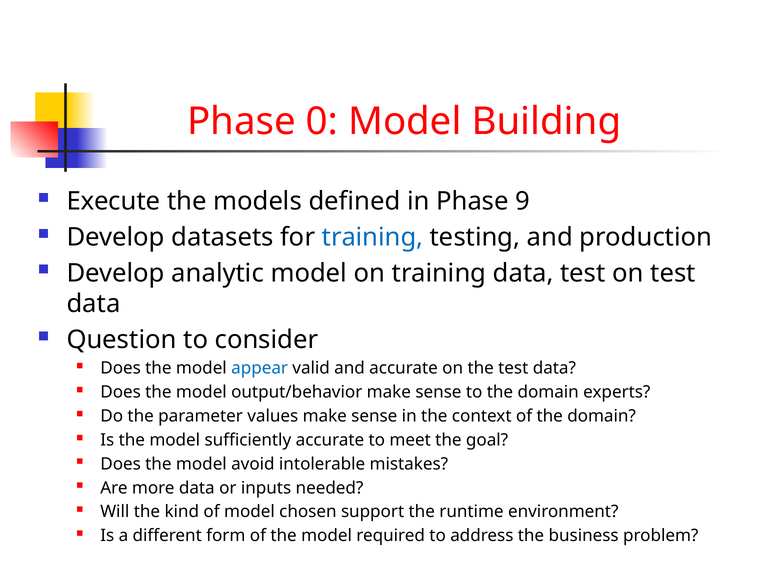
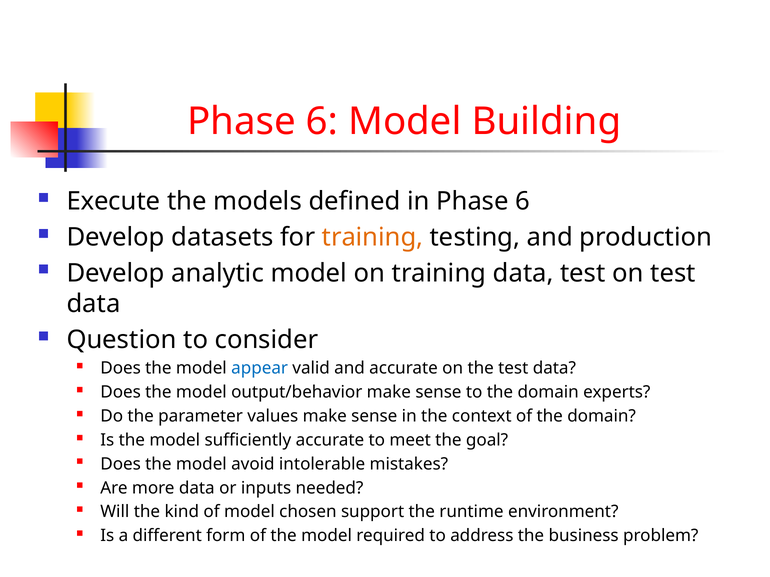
0: 0 -> 6 (322, 122)
in Phase 9: 9 -> 6 (523, 202)
training colour: blue -> orange (372, 237)
